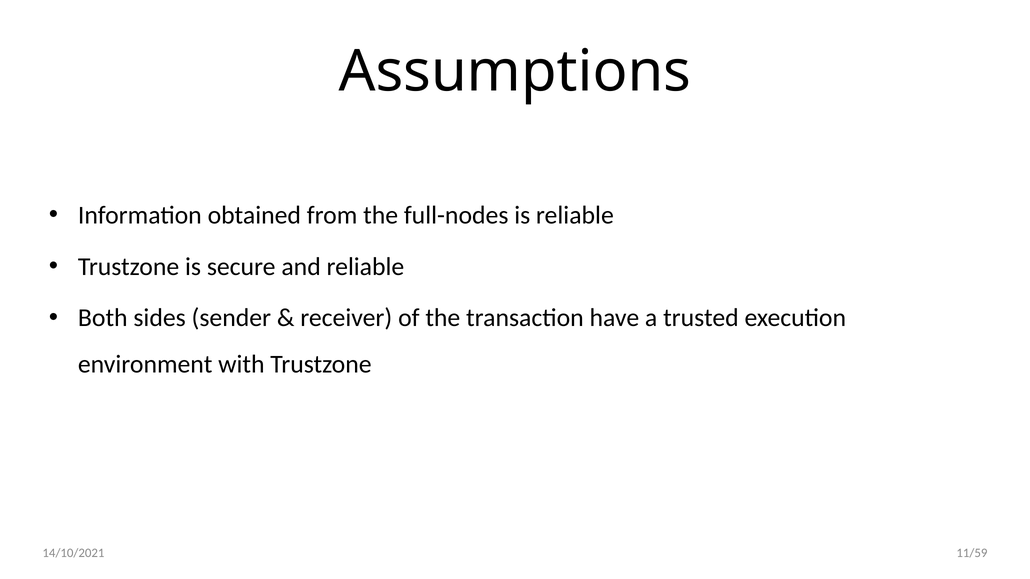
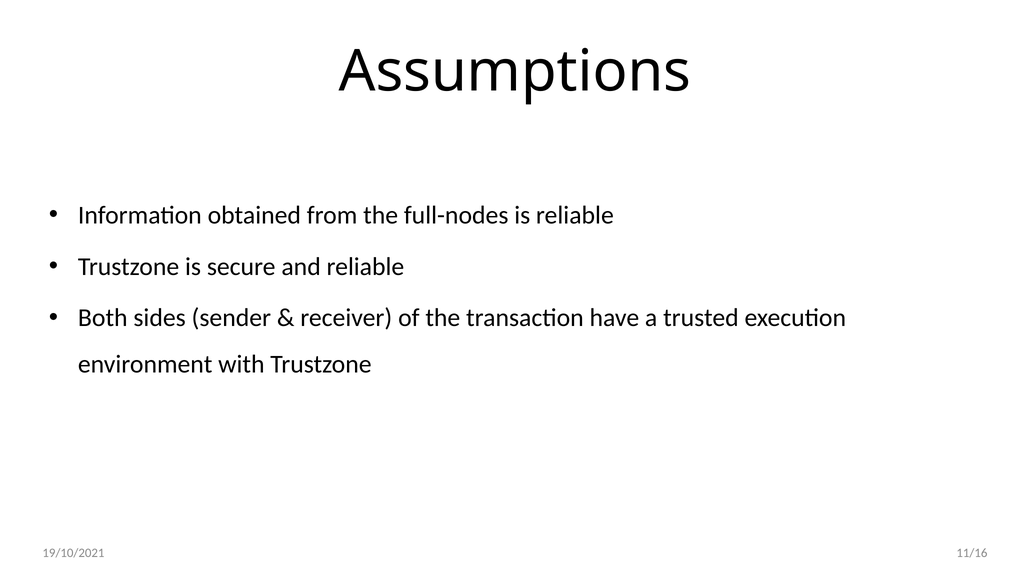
14/10/2021: 14/10/2021 -> 19/10/2021 (73, 553)
11/59: 11/59 -> 11/16 (972, 553)
